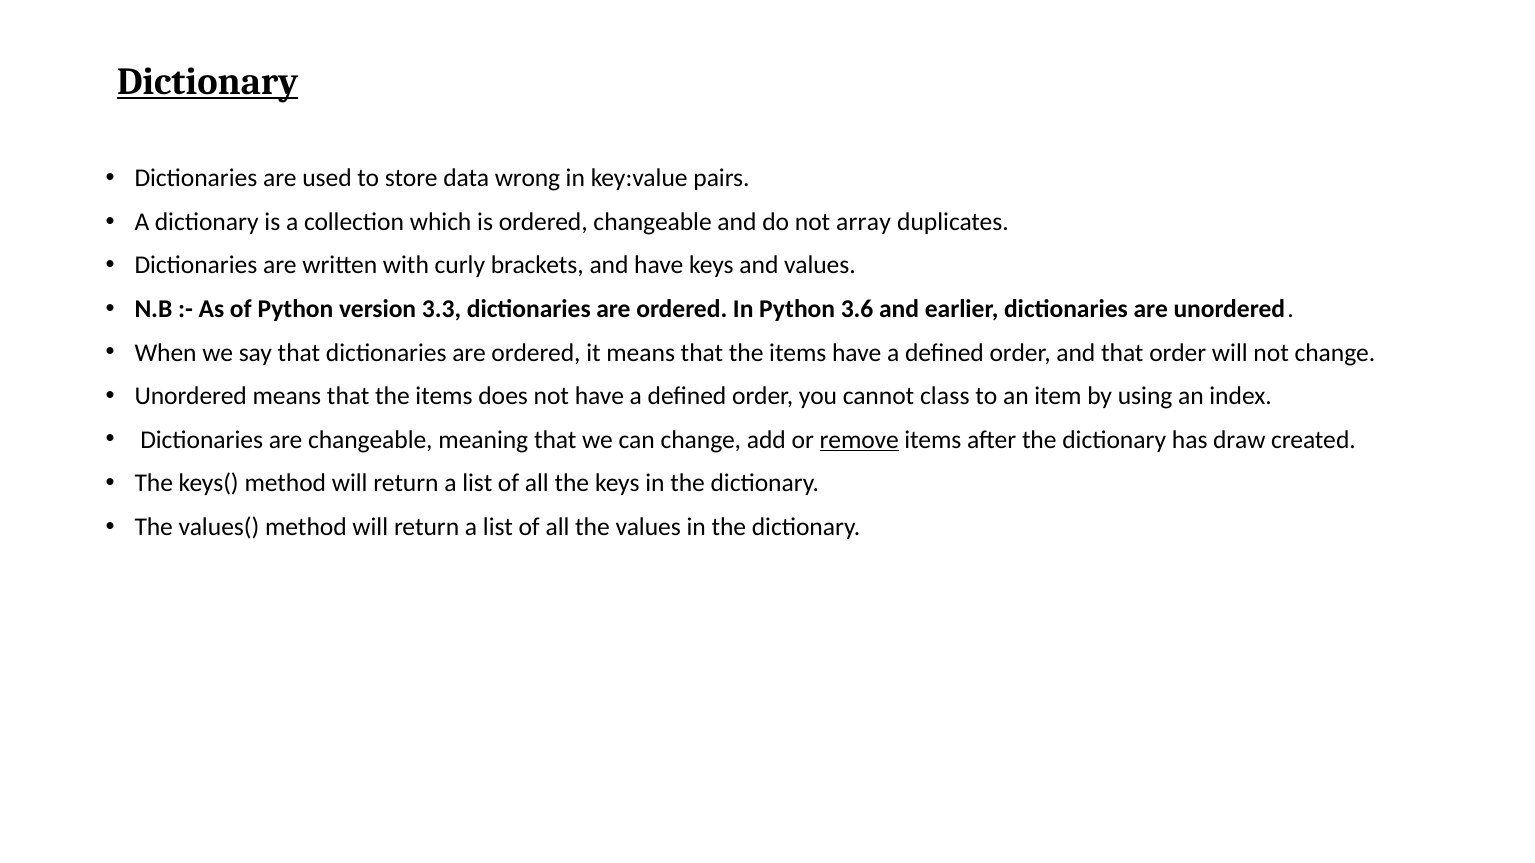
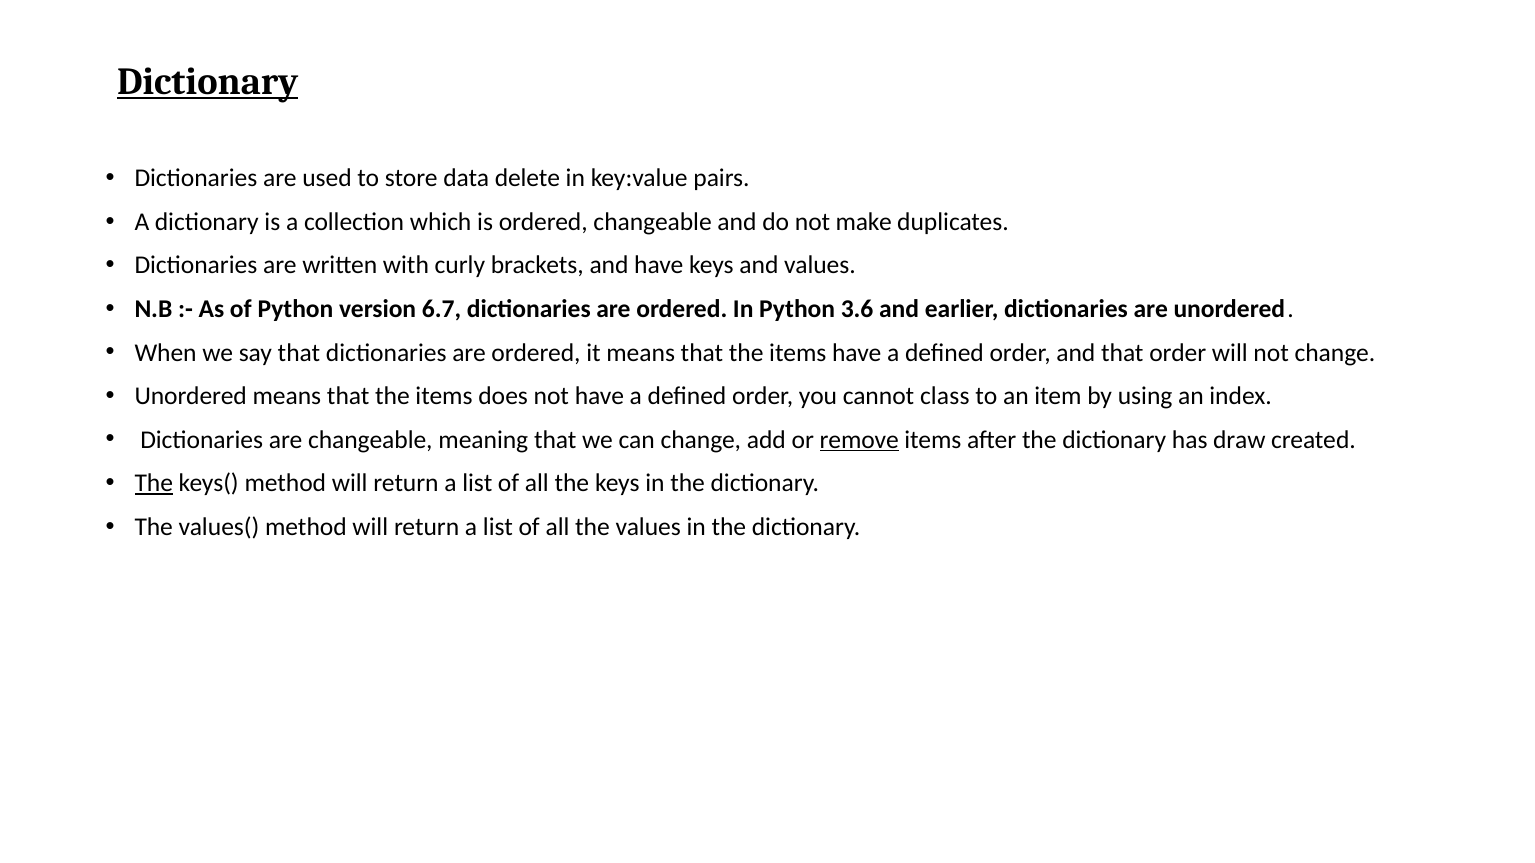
wrong: wrong -> delete (527, 179)
array: array -> make (864, 222)
3.3: 3.3 -> 6.7 (442, 309)
The underline: none -> present (154, 483)
